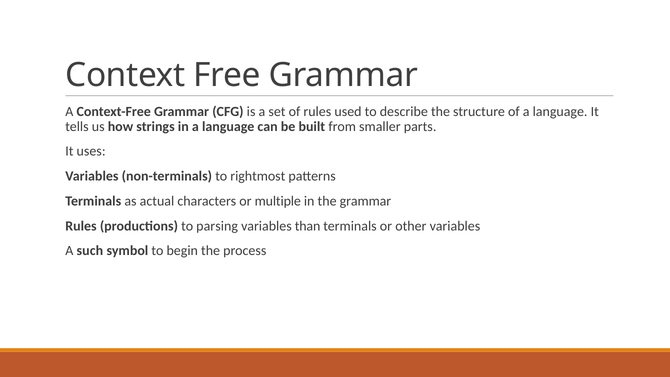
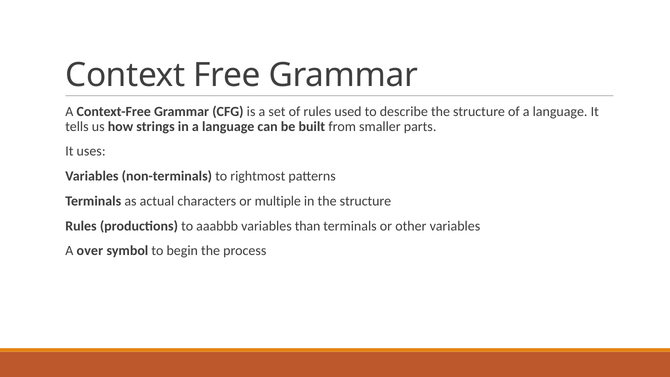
in the grammar: grammar -> structure (365, 201)
parsing: parsing -> aaabbb (217, 226)
such: such -> over (90, 251)
